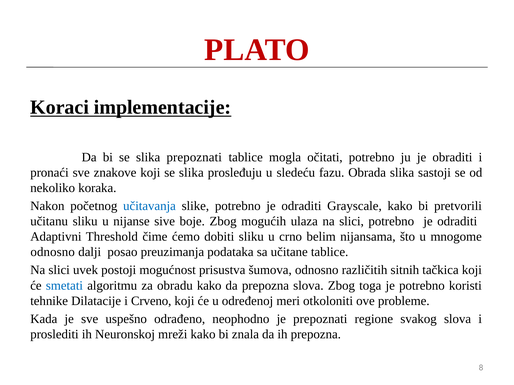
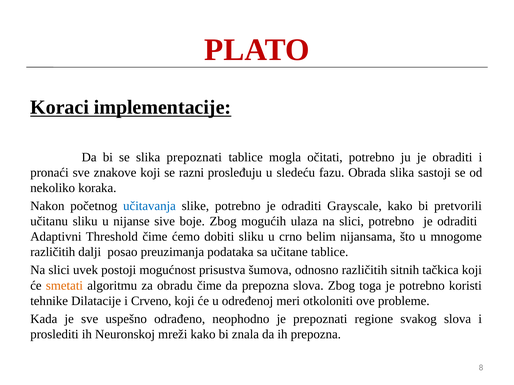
koji se slika: slika -> razni (191, 173)
odnosno: odnosno -> različitih (53, 252)
smetati colour: blue -> orange (64, 286)
obradu kako: kako -> čime (209, 286)
